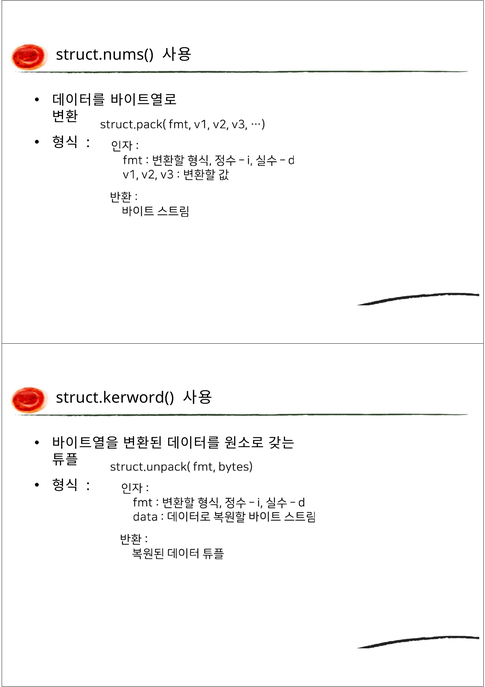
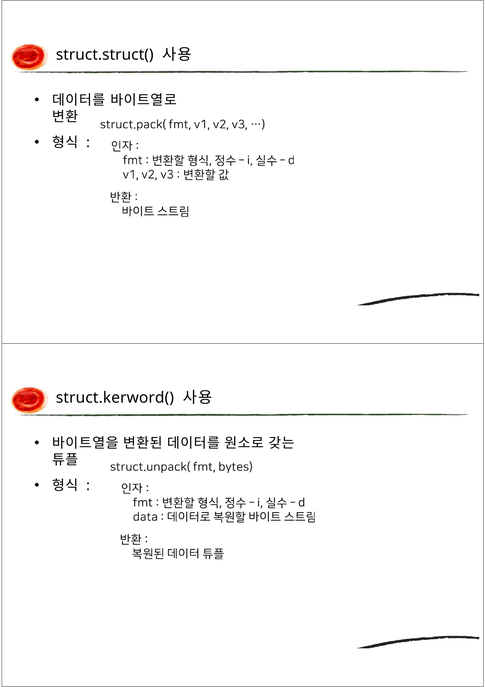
struct.nums(: struct.nums( -> struct.struct( (105, 55)
